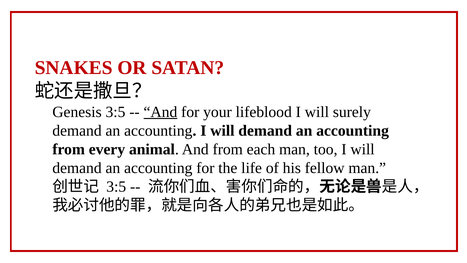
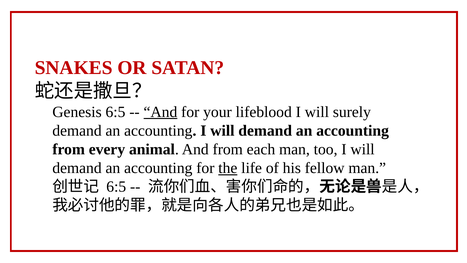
Genesis 3:5: 3:5 -> 6:5 (115, 112)
the underline: none -> present (228, 168)
3:5: 3:5 -> 6:5 (116, 187)
